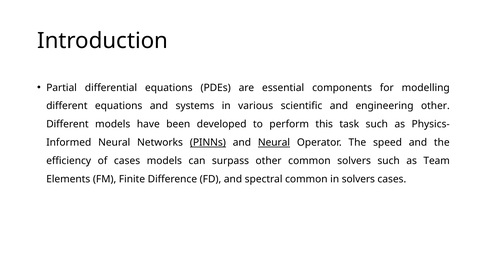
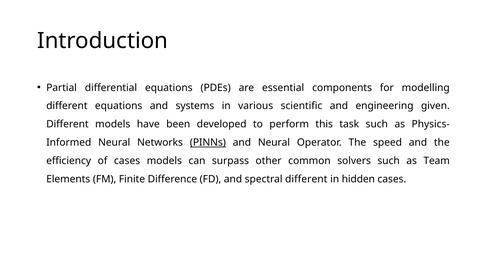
engineering other: other -> given (435, 106)
Neural underline: present -> none (274, 143)
spectral common: common -> different (306, 179)
in solvers: solvers -> hidden (358, 179)
